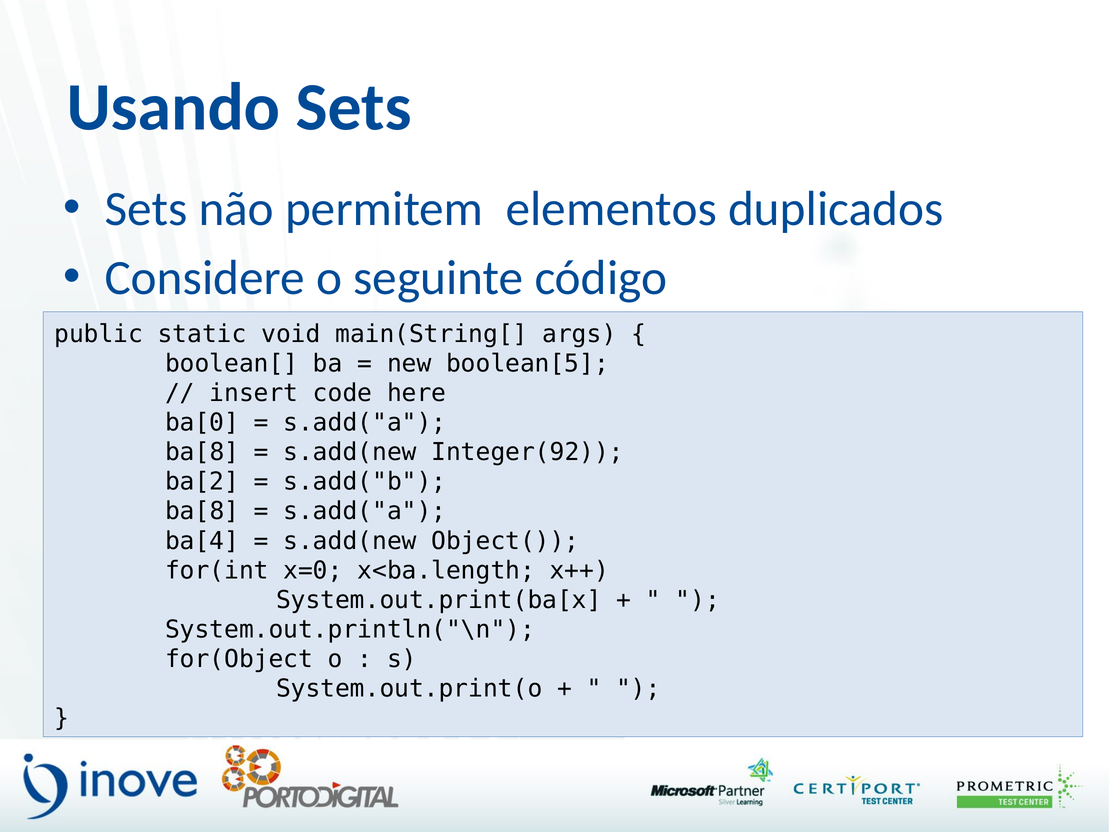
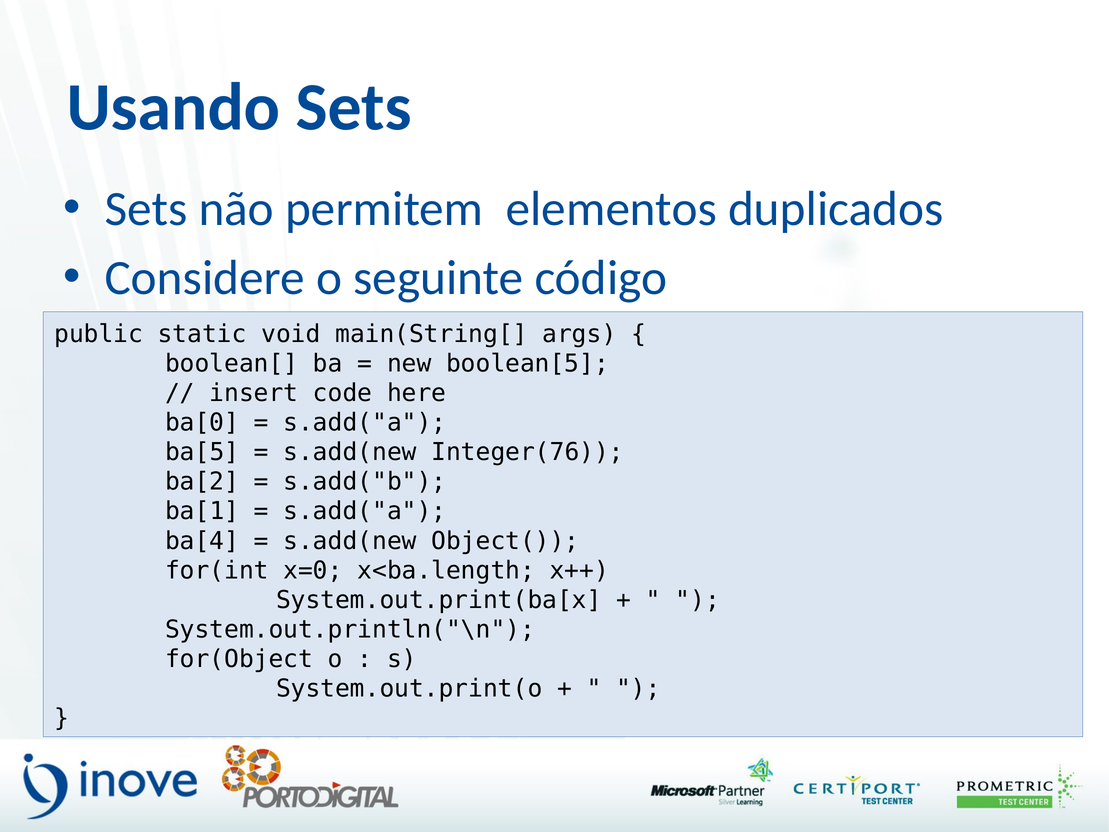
ba[8: ba[8 -> ba[5 (202, 452)
Integer(92: Integer(92 -> Integer(76 (528, 452)
ba[8: ba[8 -> ba[1 (202, 511)
